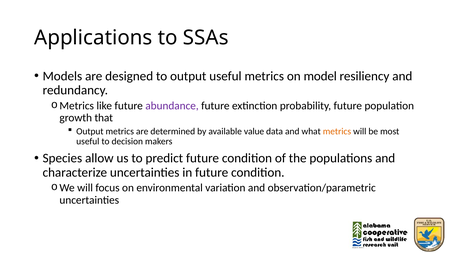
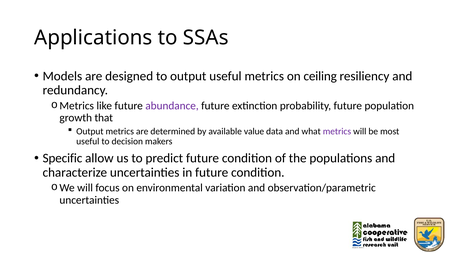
model: model -> ceiling (320, 76)
metrics colour: orange -> purple (337, 131)
Species: Species -> Specific (62, 158)
